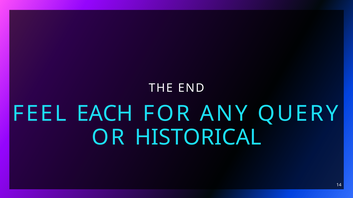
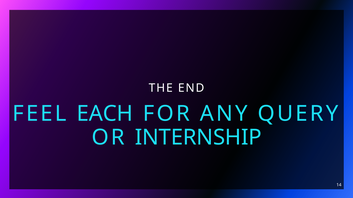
HISTORICAL: HISTORICAL -> INTERNSHIP (198, 138)
